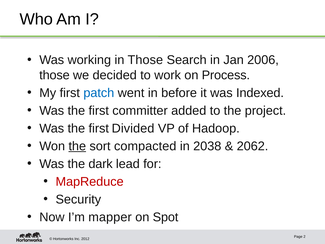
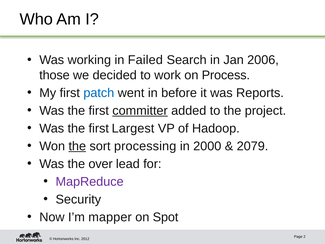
in Those: Those -> Failed (145, 60)
Indexed: Indexed -> Reports (260, 93)
committer underline: none -> present (140, 111)
Divided: Divided -> Largest (133, 128)
compacted: compacted -> processing (145, 146)
2038: 2038 -> 2000 (207, 146)
2062: 2062 -> 2079 (252, 146)
dark: dark -> over (101, 164)
MapReduce colour: red -> purple (90, 181)
